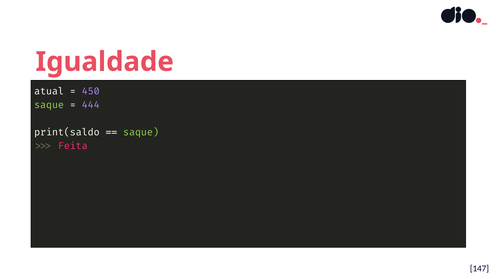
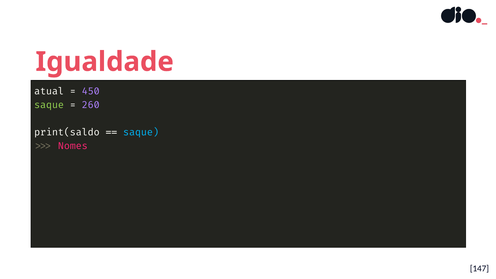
444: 444 -> 260 (91, 105)
saque colour: light green -> light blue (141, 132)
Feita: Feita -> Nomes (73, 146)
